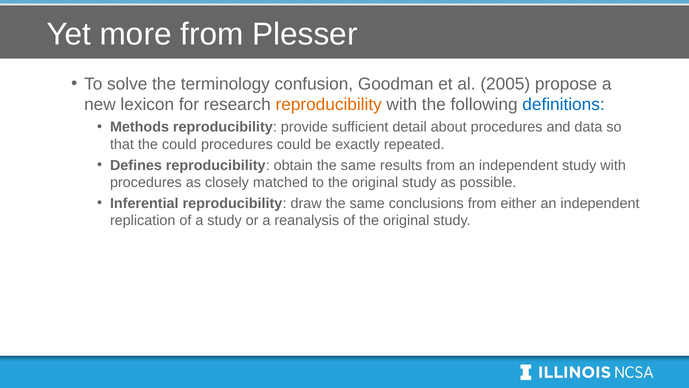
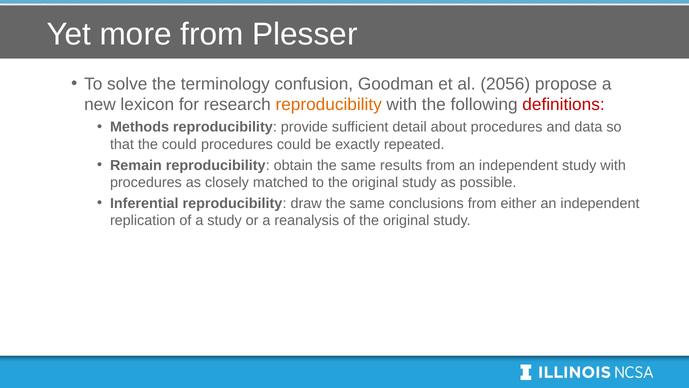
2005: 2005 -> 2056 (505, 84)
definitions colour: blue -> red (564, 105)
Defines: Defines -> Remain (136, 165)
